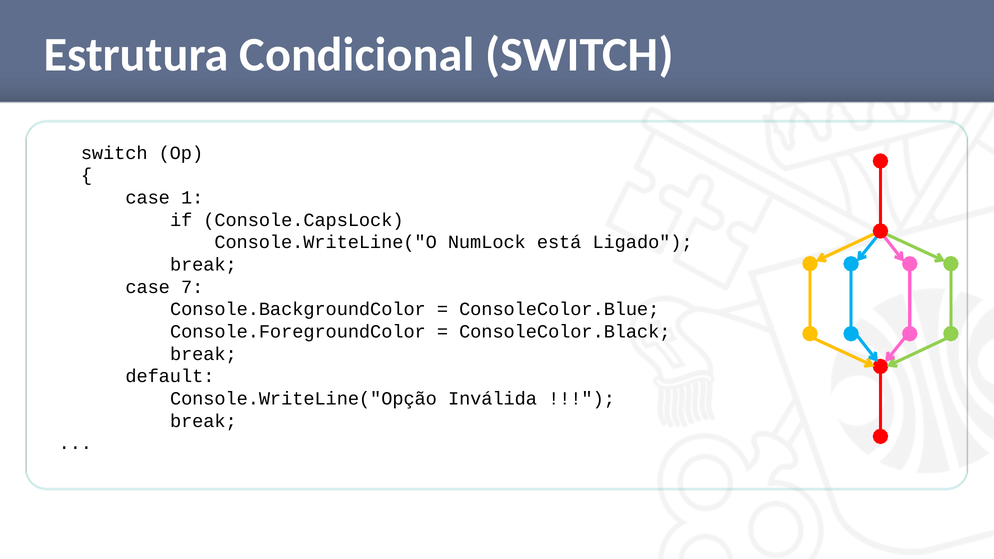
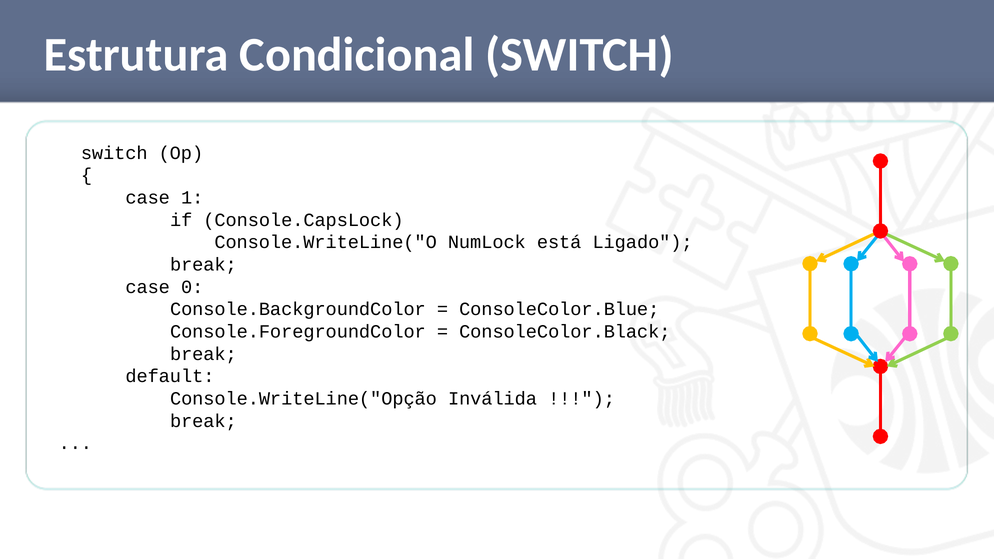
7: 7 -> 0 (192, 287)
